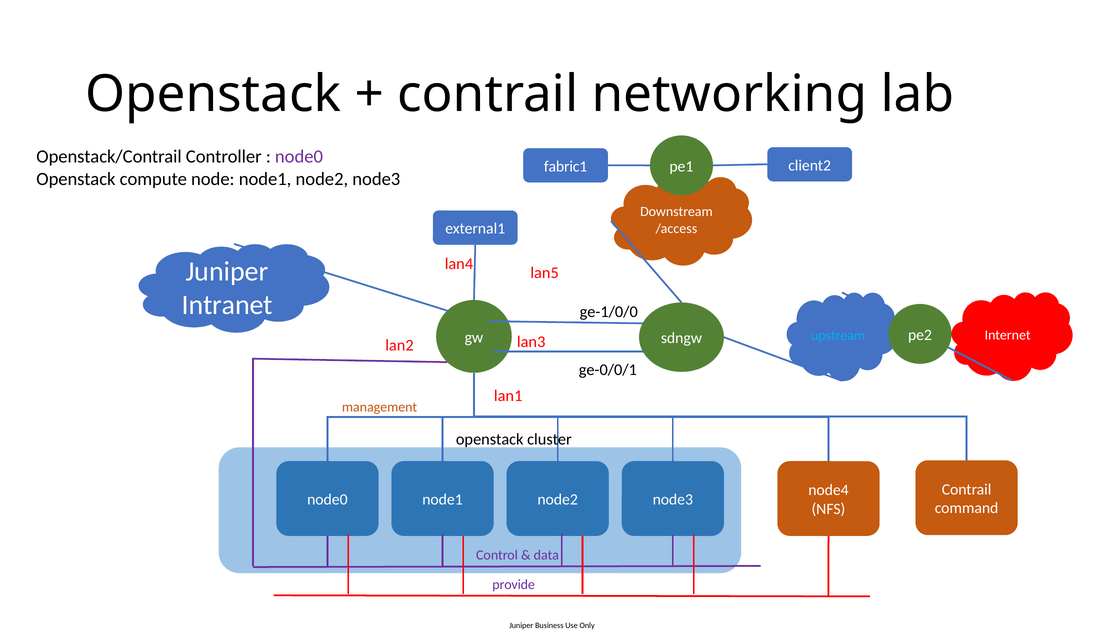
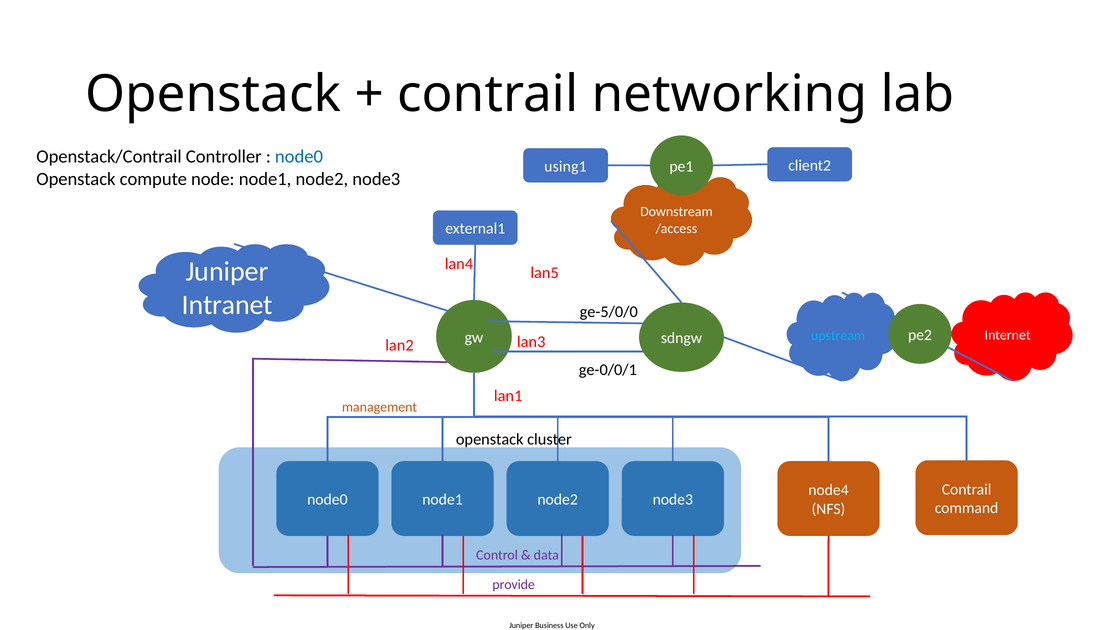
node0 colour: purple -> blue (299, 157)
fabric1: fabric1 -> using1 (565, 166)
ge-1/0/0: ge-1/0/0 -> ge-5/0/0 (609, 312)
